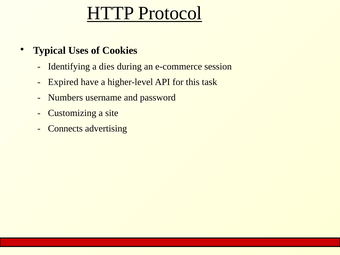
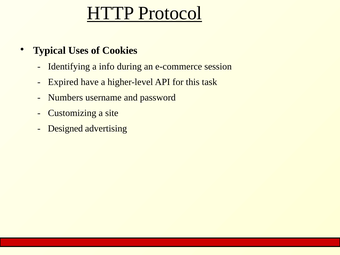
dies: dies -> info (107, 67)
Connects: Connects -> Designed (65, 129)
